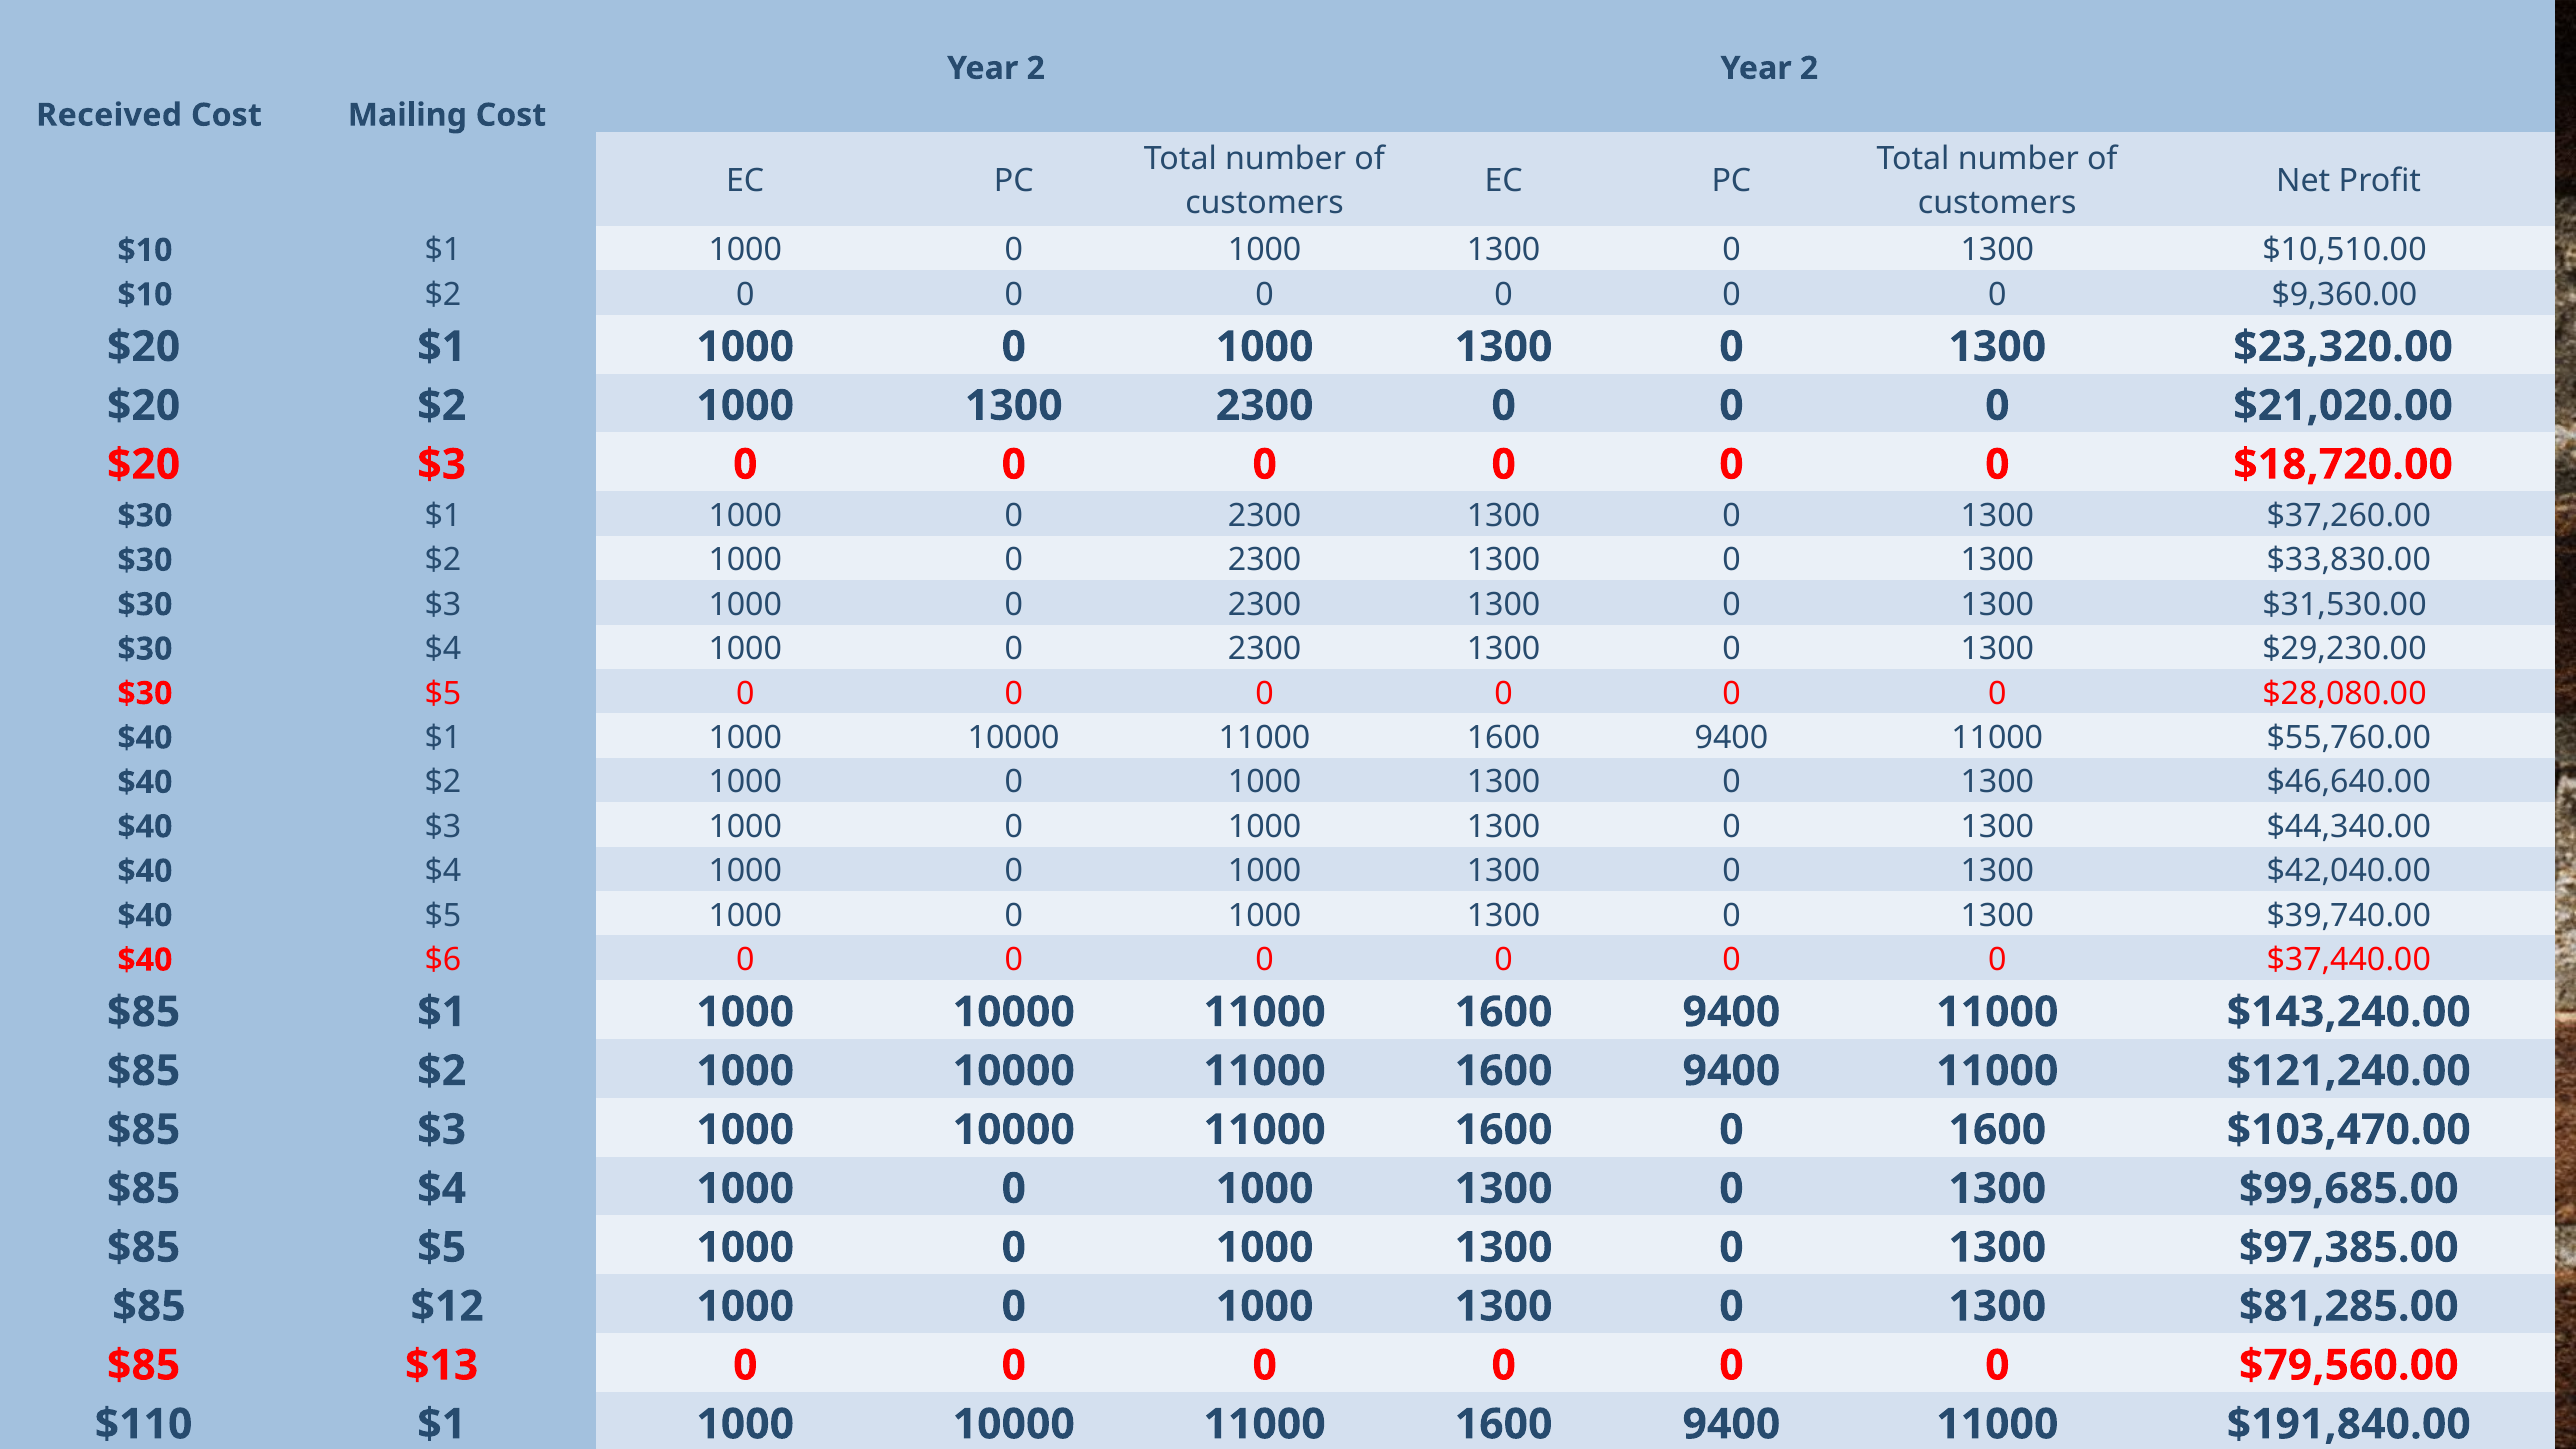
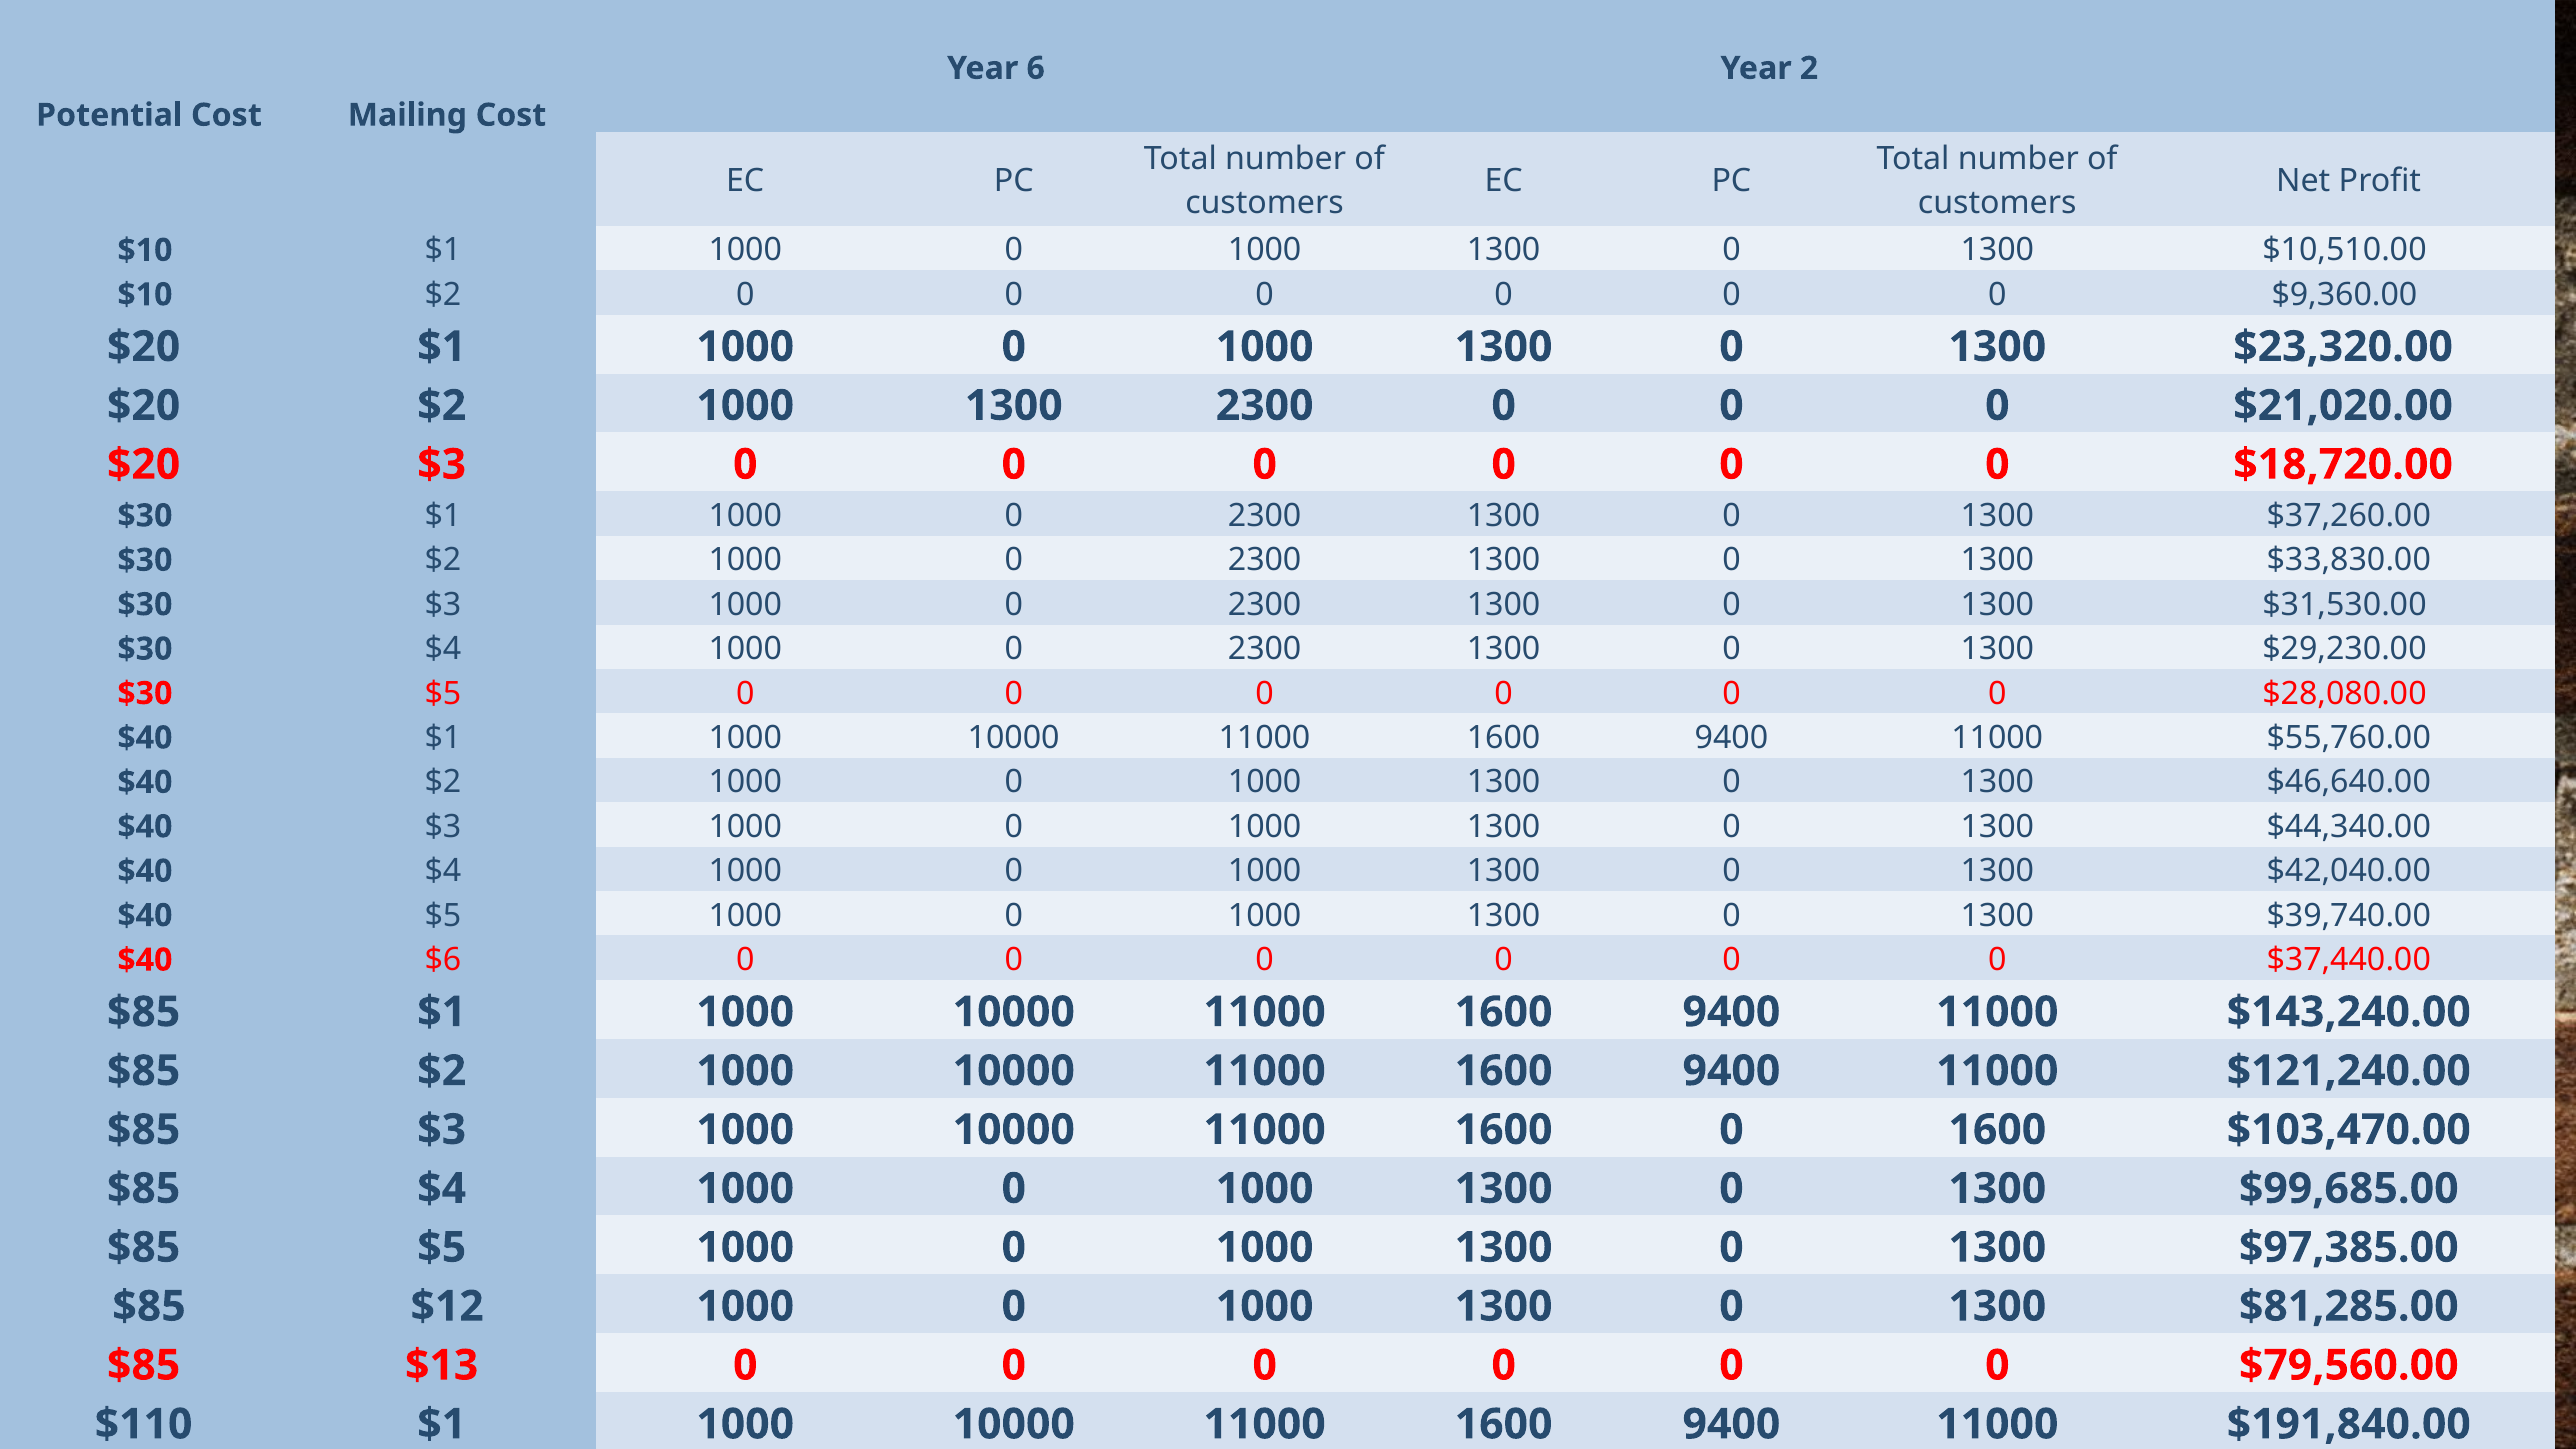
2: 2 -> 6 (1036, 68)
Received: Received -> Potential (109, 115)
